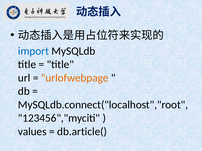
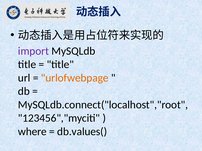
import colour: blue -> purple (33, 51)
values: values -> where (32, 132)
db.article(: db.article( -> db.values( (82, 132)
